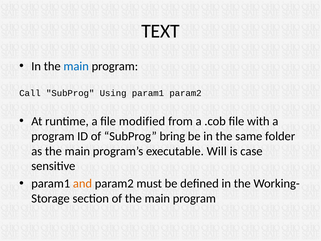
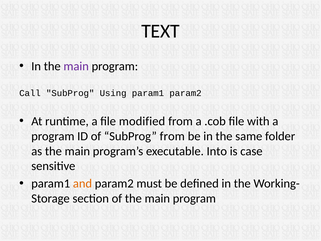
main colour: blue -> purple (76, 66)
SubProg bring: bring -> from (172, 136)
Will: Will -> Into (217, 151)
